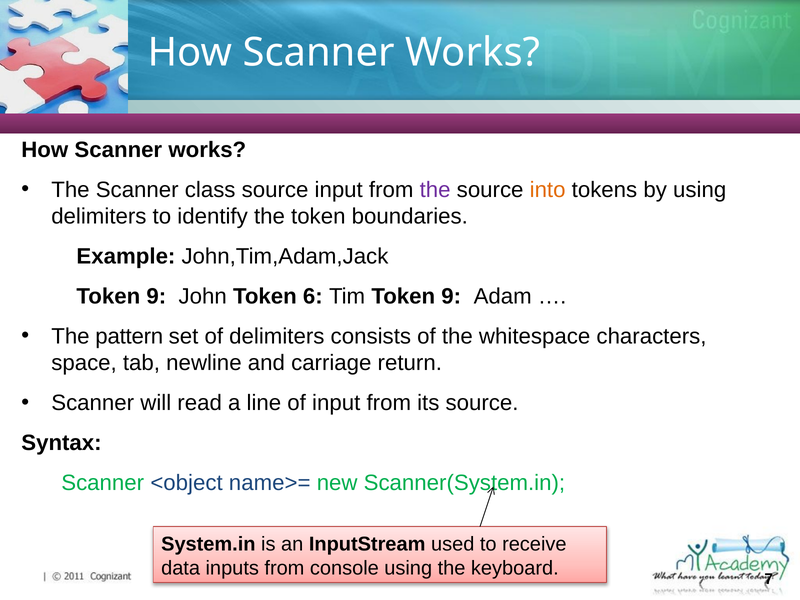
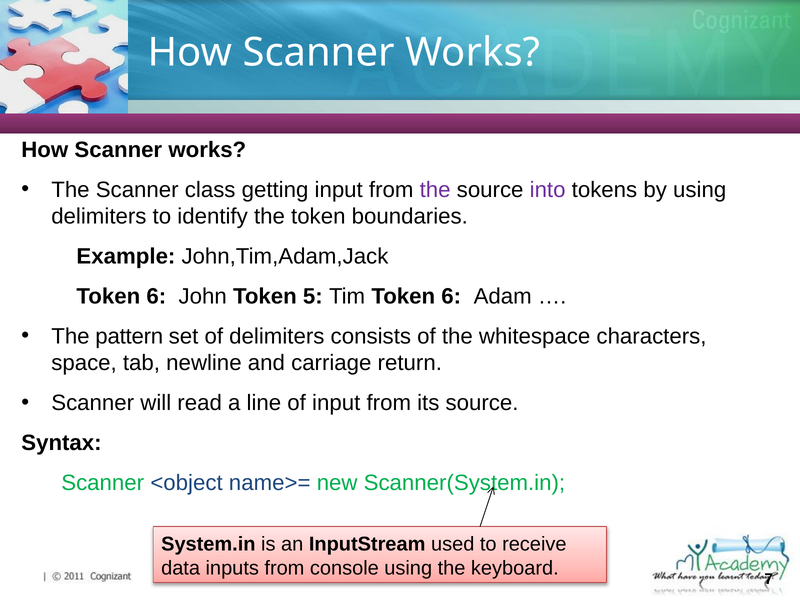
class source: source -> getting (275, 190)
into colour: orange -> purple (548, 190)
9: 9 -> 6 (156, 296)
6: 6 -> 5 (313, 296)
Tim Token 9: 9 -> 6 (451, 296)
